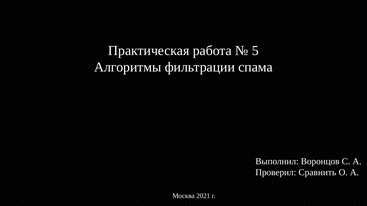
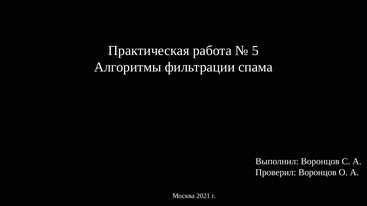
Проверил Сравнить: Сравнить -> Воронцов (317, 173)
